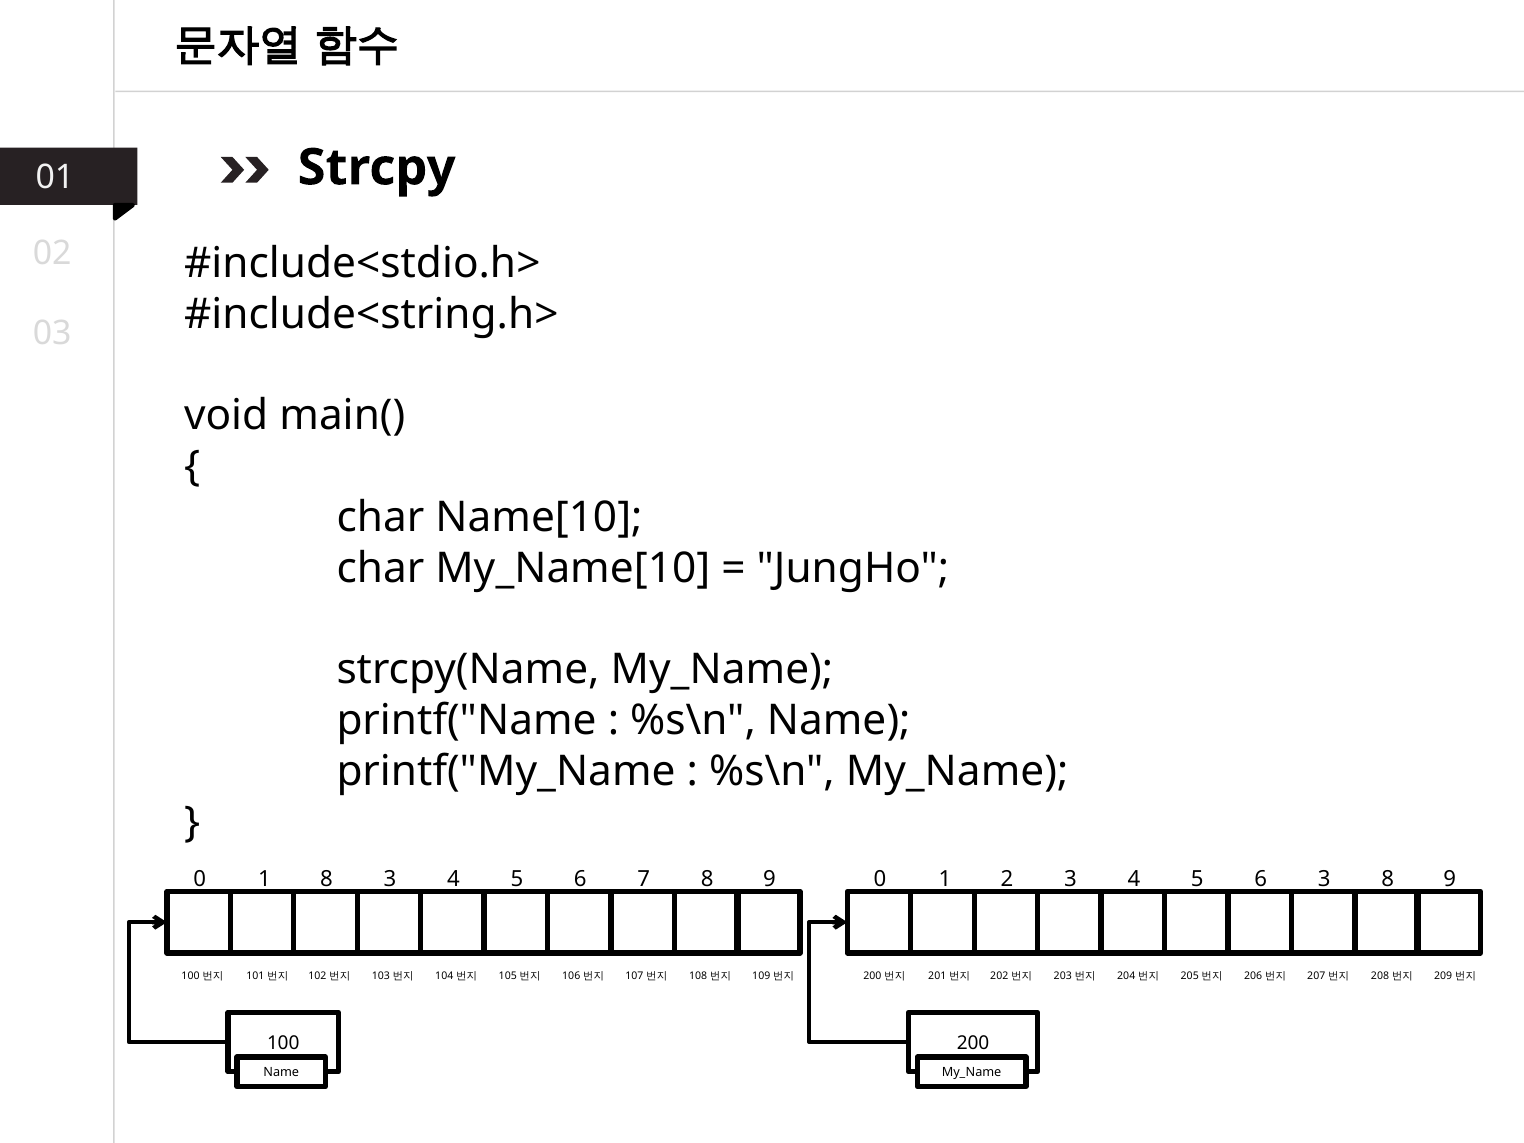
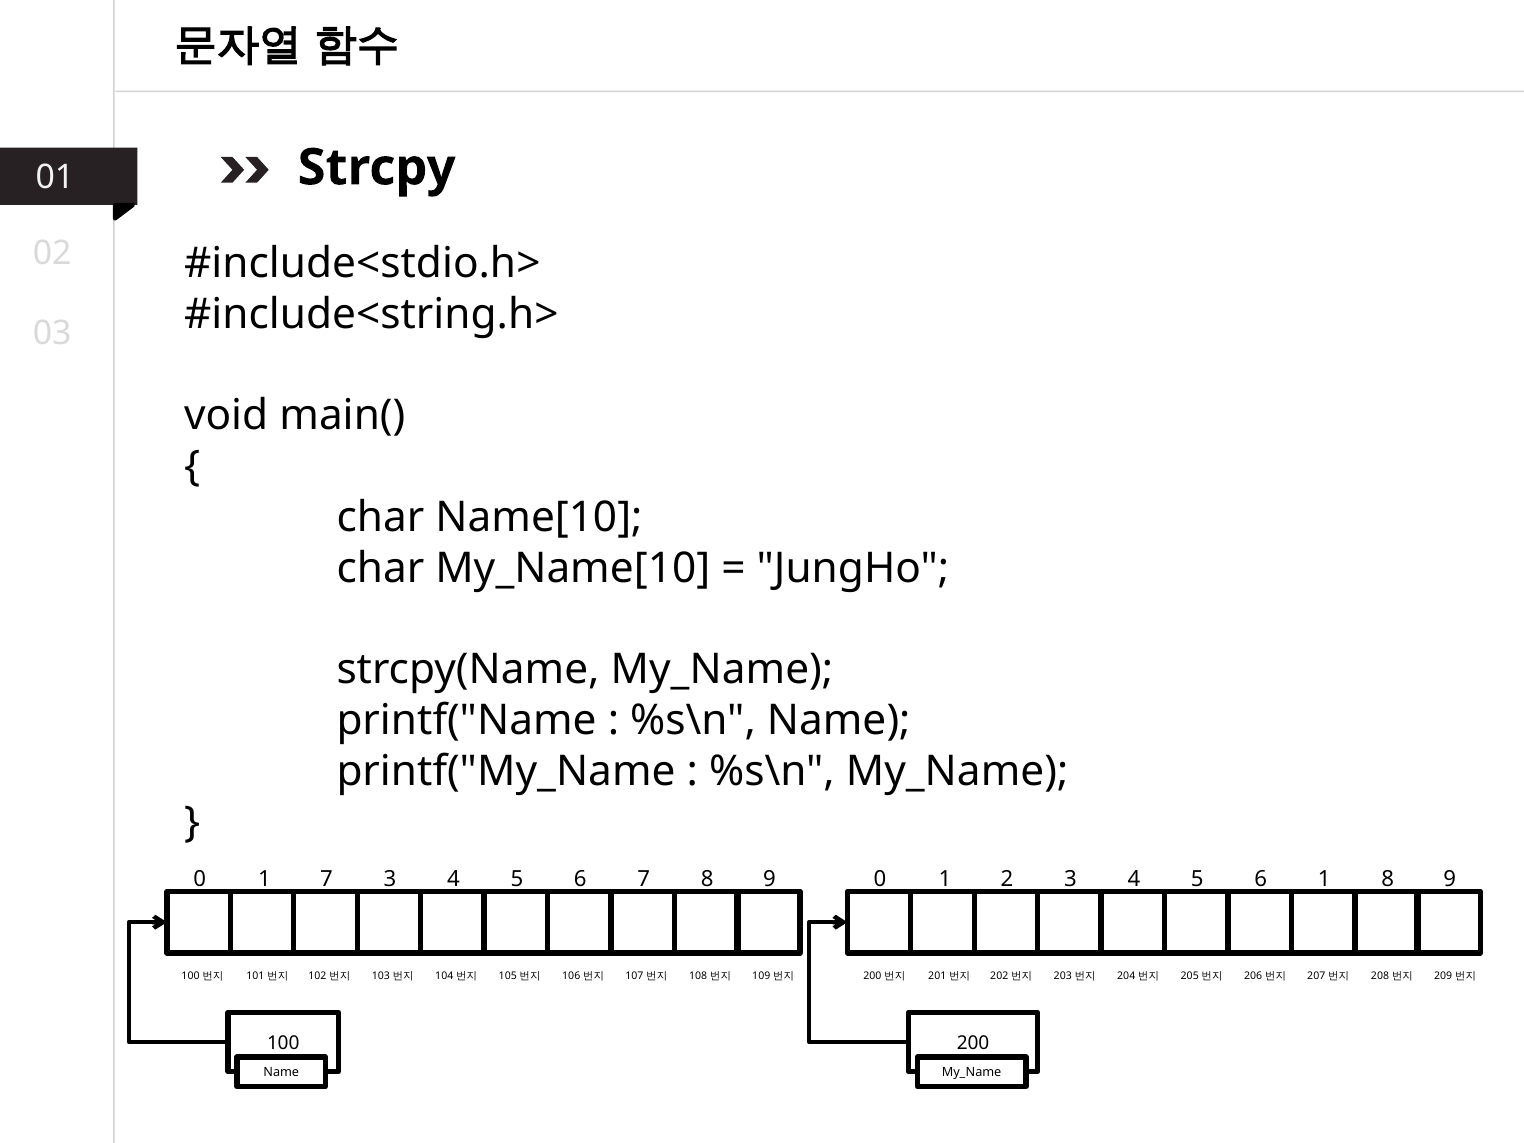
1 8: 8 -> 7 (327, 880)
6 3: 3 -> 1 (1324, 880)
